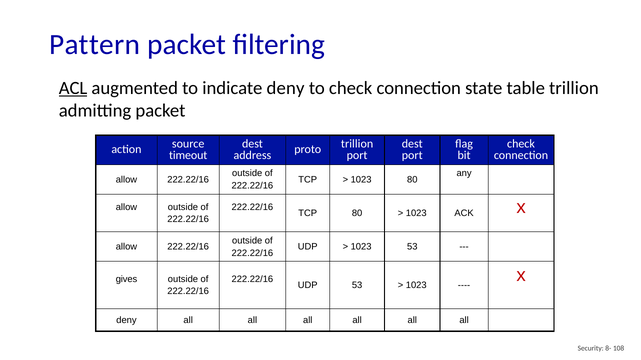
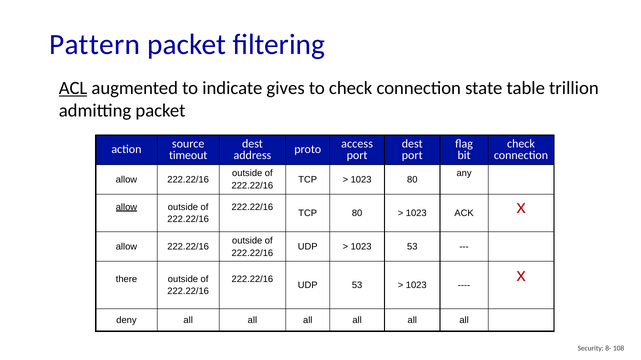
indicate deny: deny -> gives (286, 88)
proto trillion: trillion -> access (357, 144)
allow underline: none -> present (126, 207)
gives: gives -> there (126, 279)
